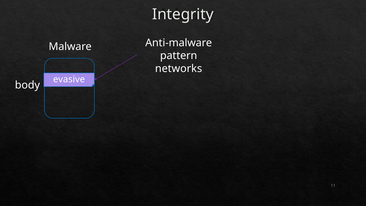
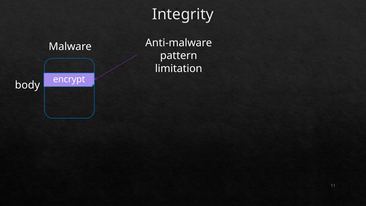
networks: networks -> limitation (179, 68)
evasive: evasive -> encrypt (69, 79)
